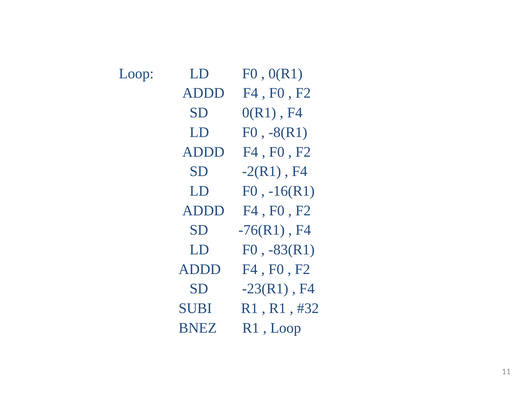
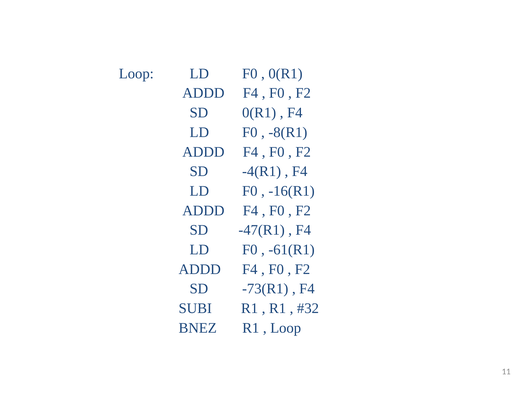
-2(R1: -2(R1 -> -4(R1 (262, 171)
-76(R1: -76(R1 -> -47(R1 (262, 230)
-83(R1: -83(R1 -> -61(R1 (292, 250)
-23(R1: -23(R1 -> -73(R1 (265, 289)
